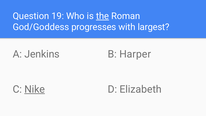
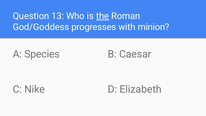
19: 19 -> 13 (58, 16)
largest: largest -> minion (154, 27)
Jenkins: Jenkins -> Species (42, 54)
Harper: Harper -> Caesar (135, 54)
Nike underline: present -> none (35, 89)
